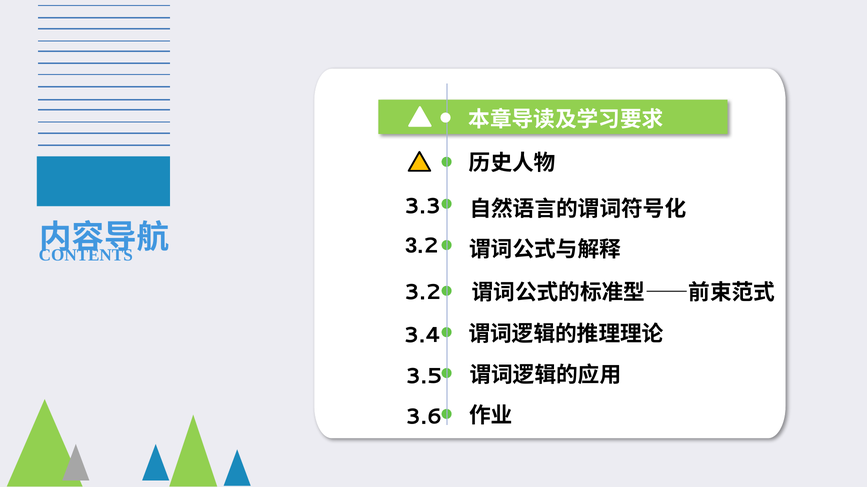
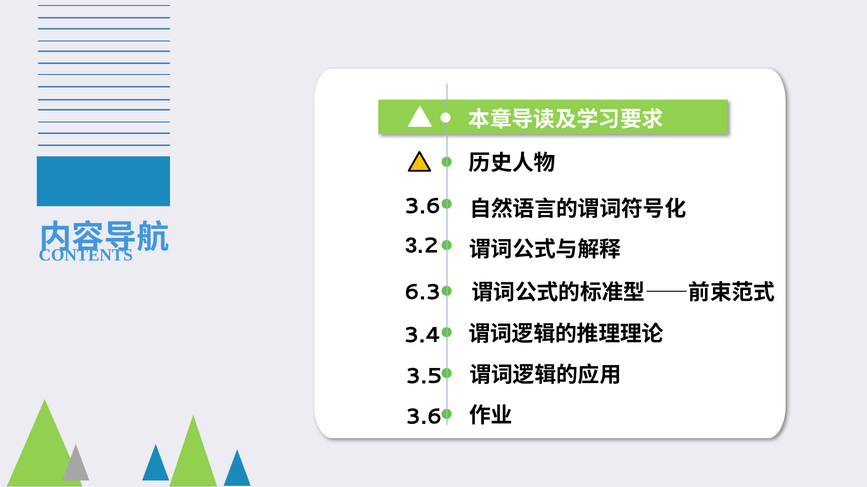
3.3: 3.3 -> 3.6 (423, 206)
3.2: 3.2 -> 6.3 (423, 293)
